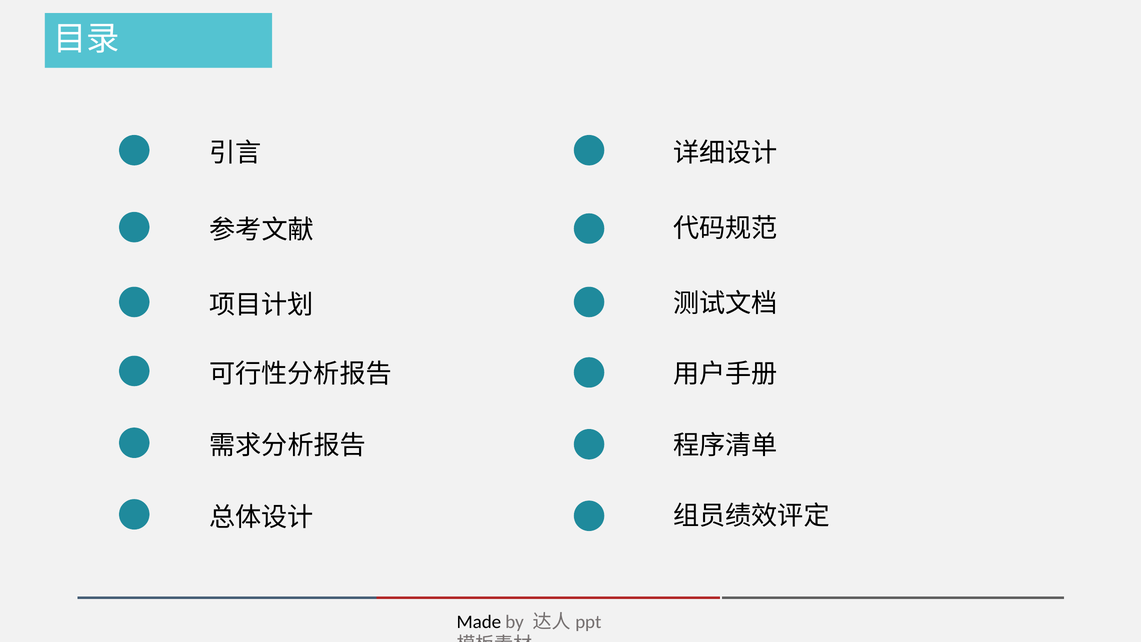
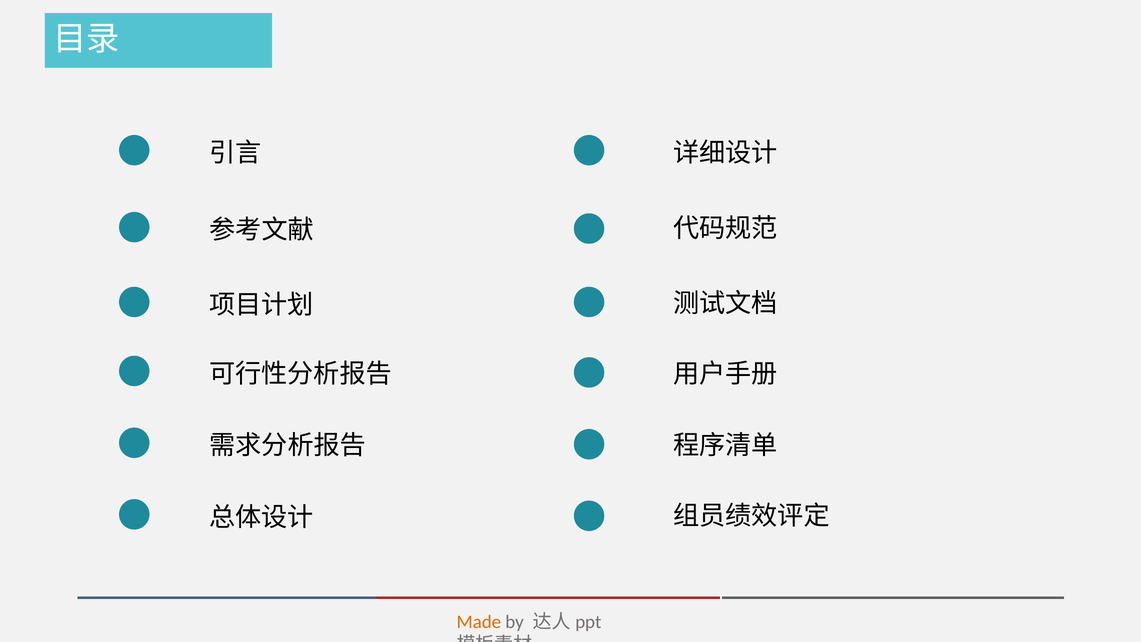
Made colour: black -> orange (479, 622)
